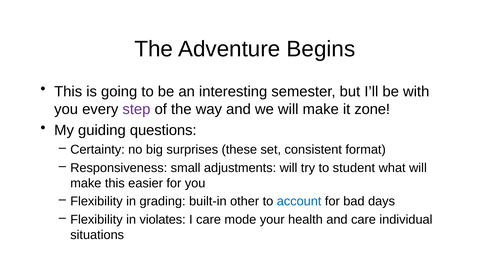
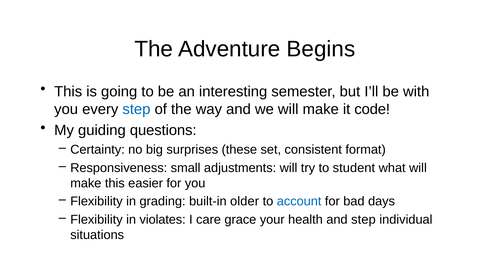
step colour: purple -> blue (136, 109)
zone: zone -> code (372, 109)
other: other -> older (245, 201)
mode: mode -> grace (240, 219)
and care: care -> step (363, 219)
